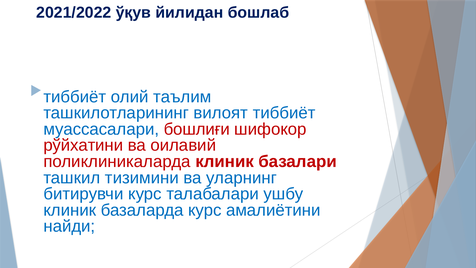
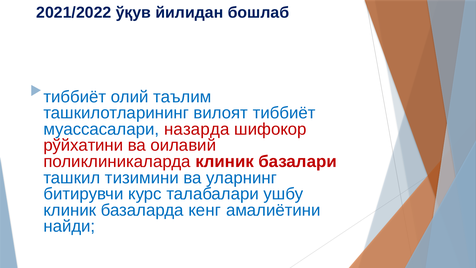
бошлиғи: бошлиғи -> назарда (197, 129)
базаларда курс: курс -> кенг (205, 210)
